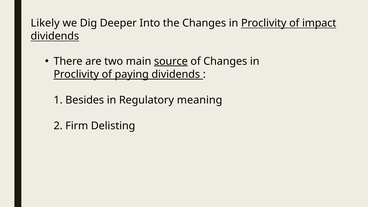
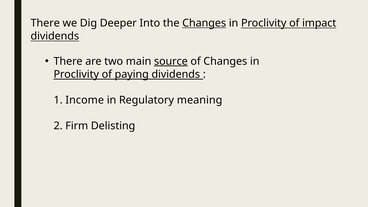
Likely: Likely -> There (45, 23)
Changes underline: none -> present (204, 23)
Besides: Besides -> Income (85, 100)
